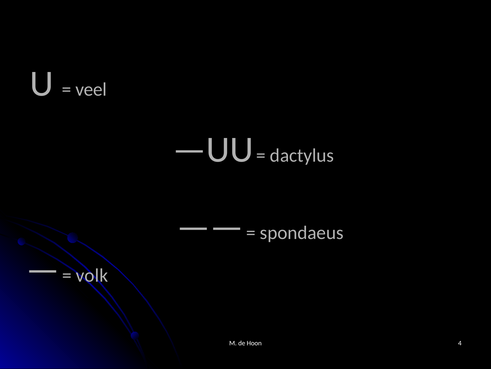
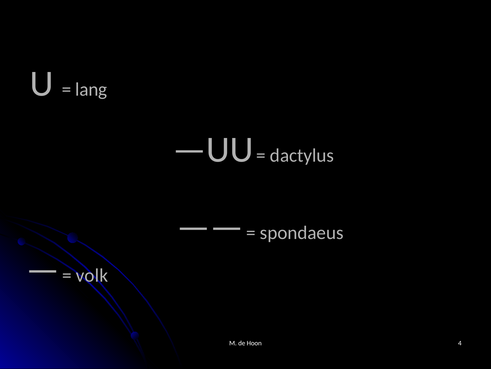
veel: veel -> lang (91, 89)
